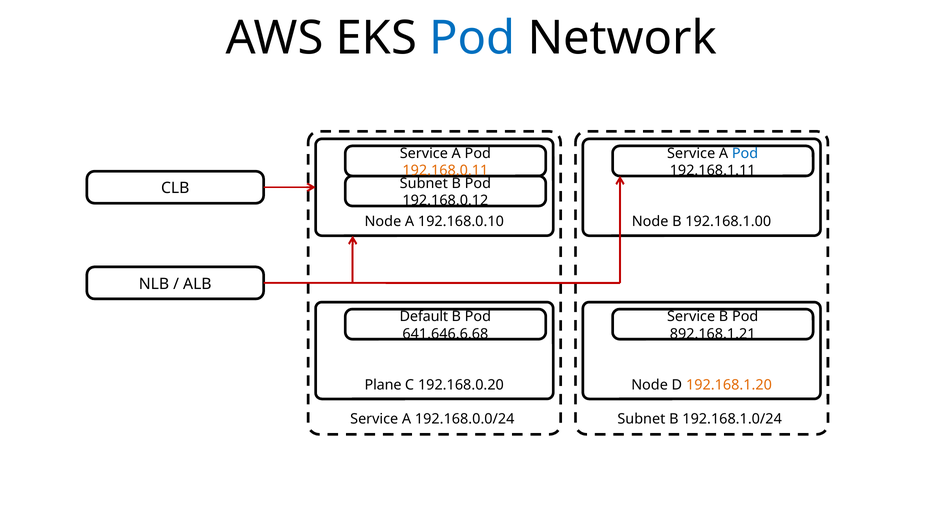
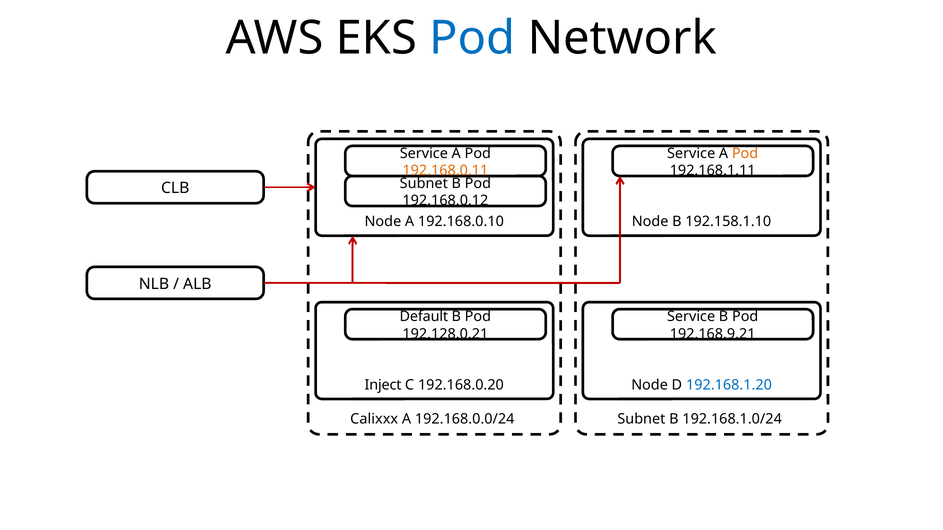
Pod colour: blue -> orange (745, 153)
192.168.1.00: 192.168.1.00 -> 192.158.1.10 (728, 222)
641.646.6.68: 641.646.6.68 -> 192.128.0.21 (445, 334)
892.168.1.21: 892.168.1.21 -> 192.168.9.21 (713, 334)
Plane: Plane -> Inject (383, 385)
192.168.1.20 colour: orange -> blue (729, 385)
Service: Service -> Calixxx (374, 419)
